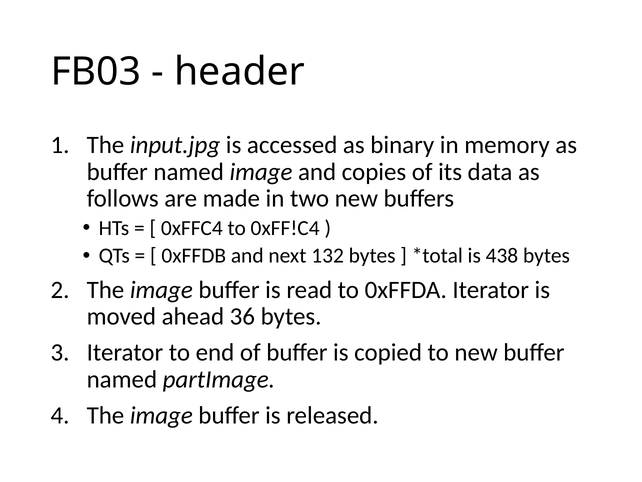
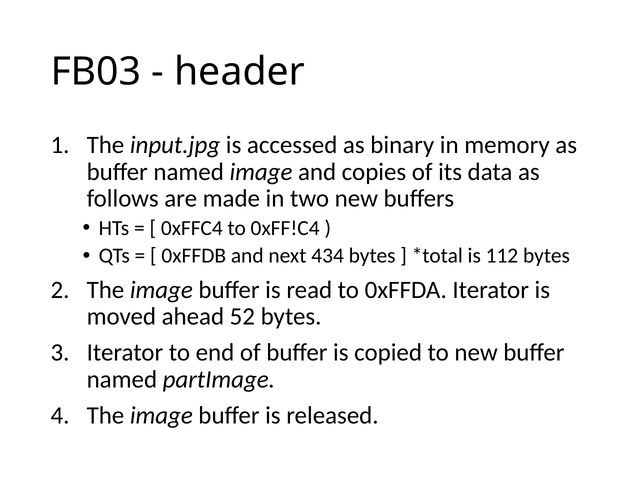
132: 132 -> 434 (328, 256)
438: 438 -> 112 (502, 256)
36: 36 -> 52 (242, 316)
